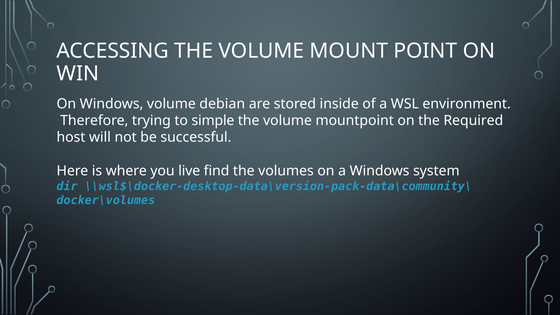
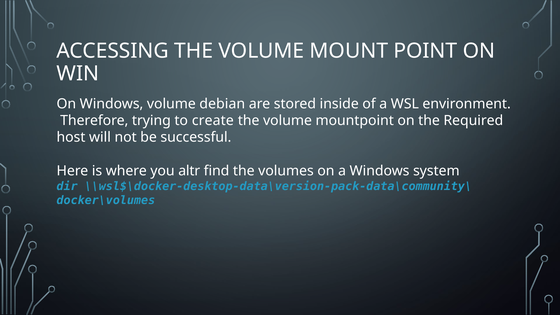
simple: simple -> create (213, 121)
live: live -> altr (189, 171)
